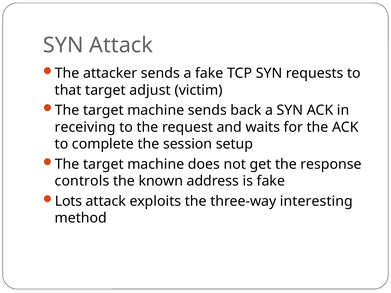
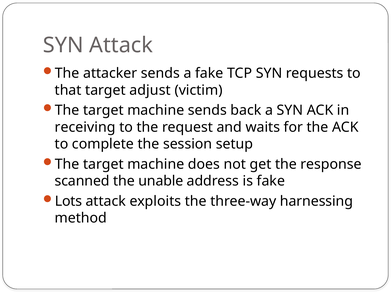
controls: controls -> scanned (82, 181)
known: known -> unable (161, 181)
interesting: interesting -> harnessing (317, 201)
